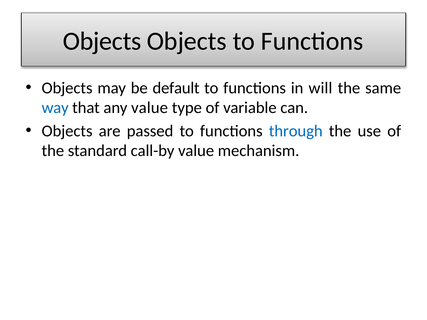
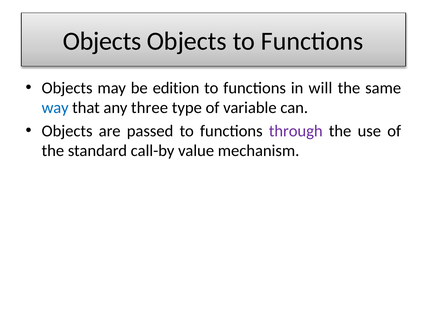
default: default -> edition (176, 88)
any value: value -> three (150, 108)
through colour: blue -> purple (296, 131)
